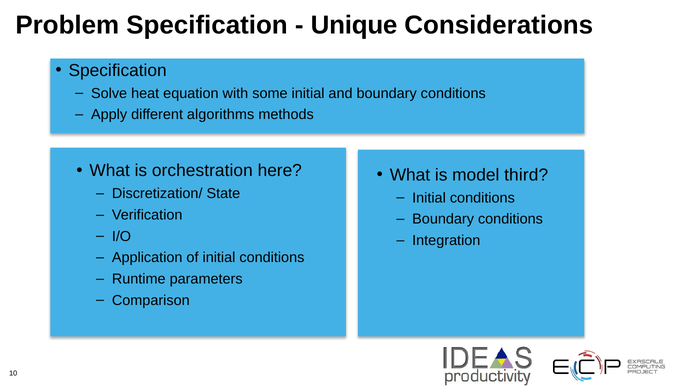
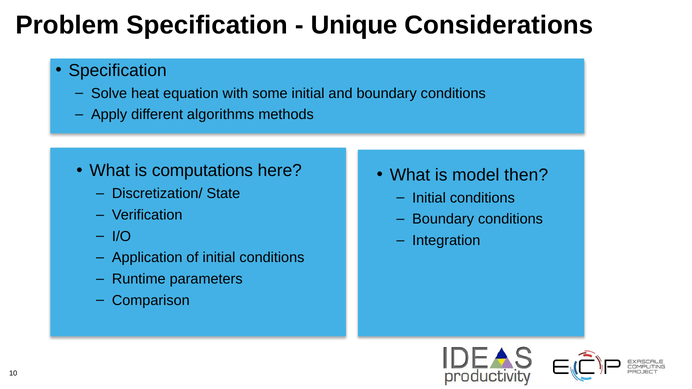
orchestration: orchestration -> computations (202, 171)
third: third -> then (526, 175)
